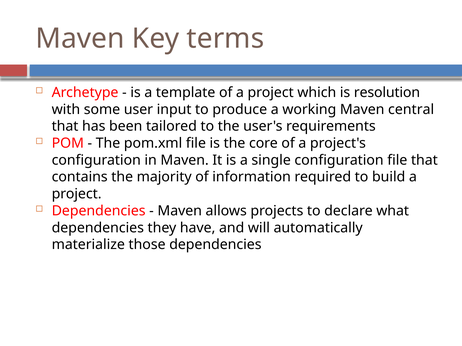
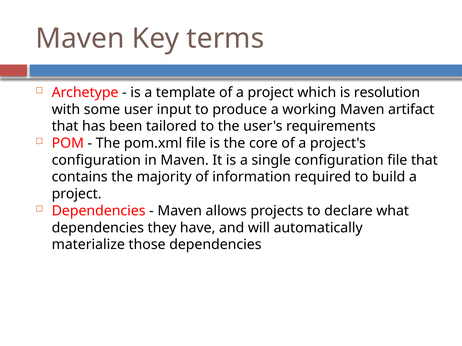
central: central -> artifact (411, 110)
